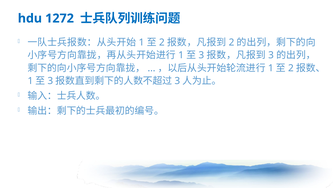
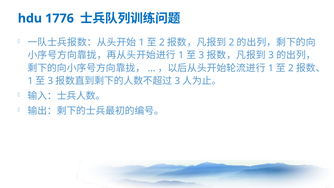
1272: 1272 -> 1776 (60, 18)
